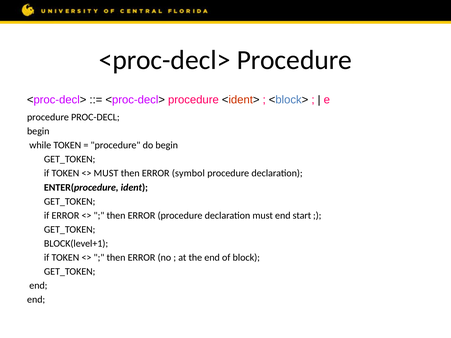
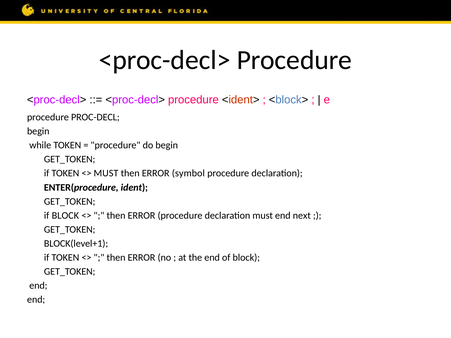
if ERROR: ERROR -> BLOCK (65, 216)
start: start -> next (302, 216)
